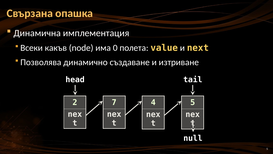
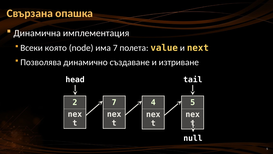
какъв: какъв -> която (56, 48)
има 0: 0 -> 7 (115, 48)
